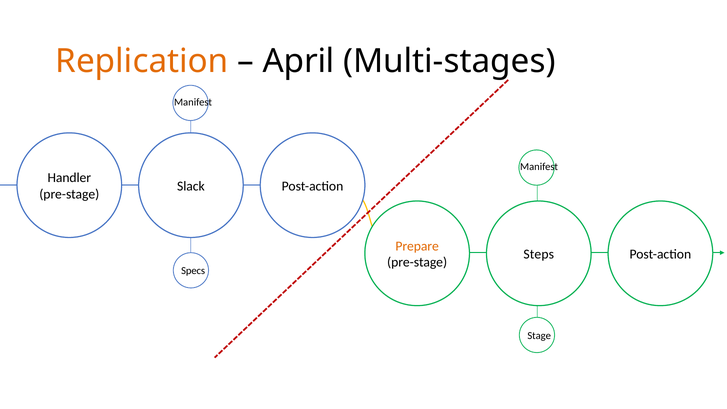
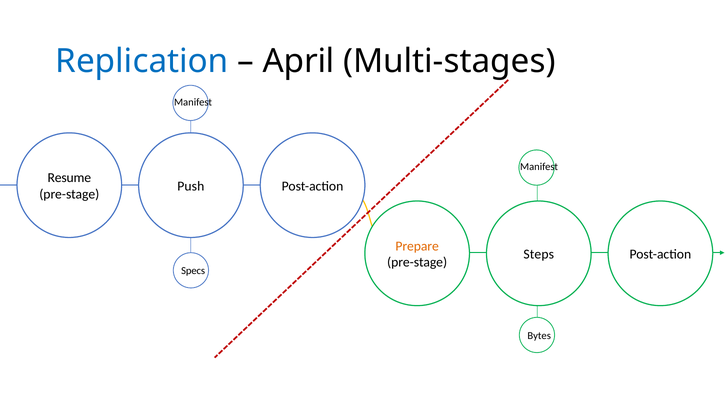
Replication colour: orange -> blue (142, 61)
Handler: Handler -> Resume (69, 178)
Slack: Slack -> Push (191, 186)
Stage: Stage -> Bytes (539, 336)
